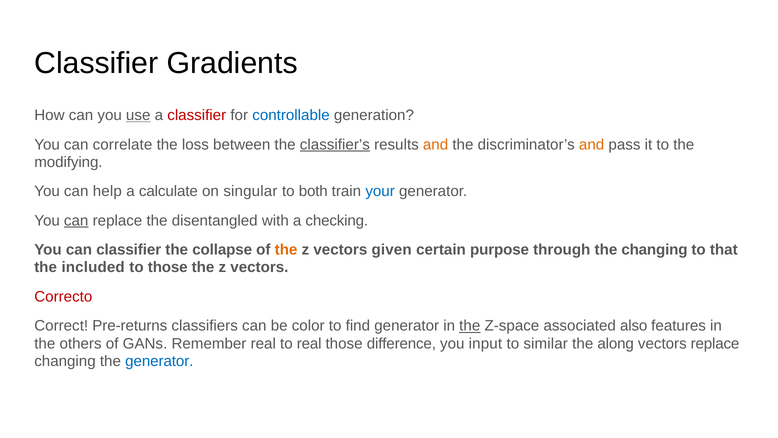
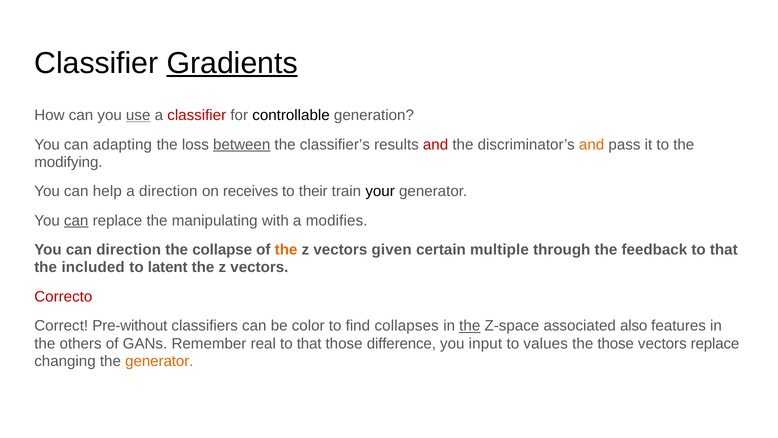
Gradients underline: none -> present (232, 63)
controllable colour: blue -> black (291, 115)
correlate: correlate -> adapting (122, 144)
between underline: none -> present (242, 144)
classifier’s underline: present -> none (335, 144)
and colour: orange -> red (436, 144)
a calculate: calculate -> direction (168, 191)
singular: singular -> receives (251, 191)
both: both -> their (313, 191)
your colour: blue -> black (380, 191)
disentangled: disentangled -> manipulating (215, 220)
checking: checking -> modifies (337, 220)
can classifier: classifier -> direction (129, 250)
purpose: purpose -> multiple (499, 250)
the changing: changing -> feedback (654, 250)
to those: those -> latent (168, 267)
Pre-returns: Pre-returns -> Pre-without (130, 326)
find generator: generator -> collapses (407, 326)
real: real -> that (309, 343)
similar: similar -> values (546, 343)
the along: along -> those (616, 343)
generator colour: blue -> orange (159, 361)
